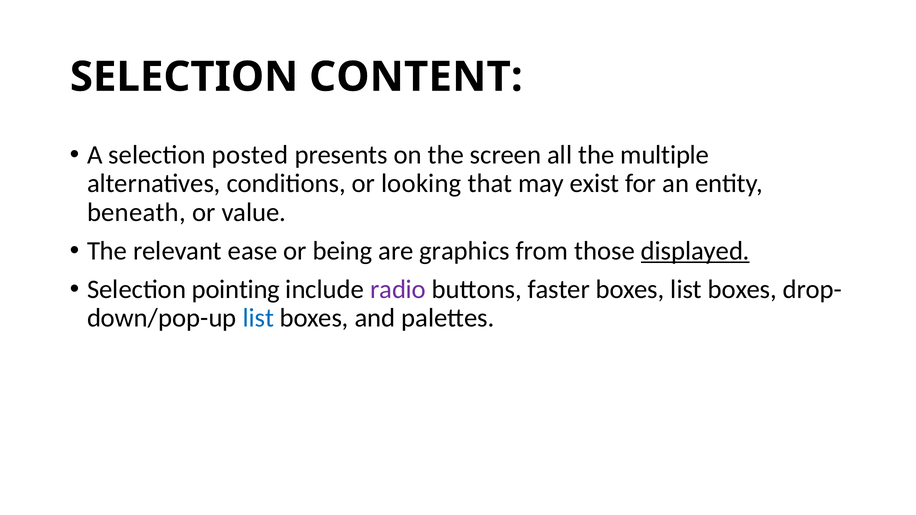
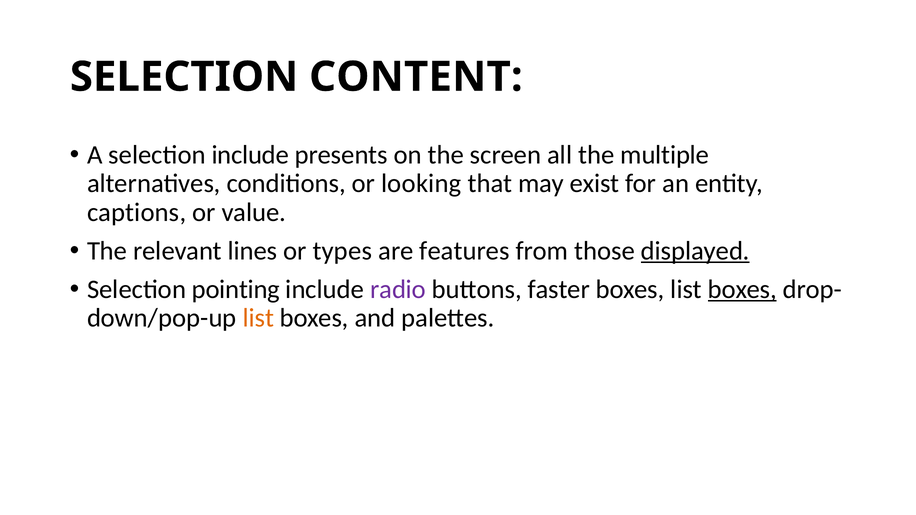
selection posted: posted -> include (250, 155)
beneath: beneath -> captions (137, 213)
ease: ease -> lines (253, 251)
being: being -> types (342, 251)
graphics: graphics -> features (465, 251)
boxes underline: none -> present (742, 289)
list colour: blue -> orange (258, 318)
